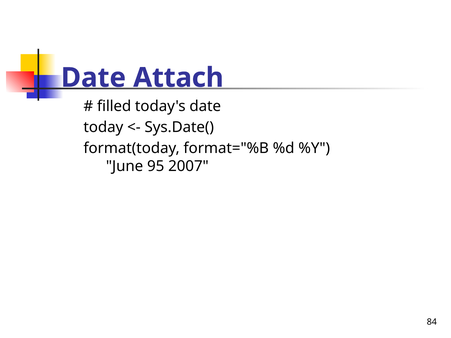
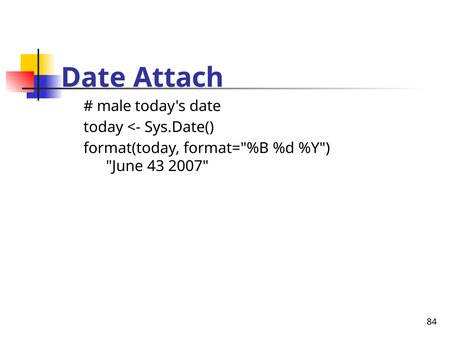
filled: filled -> male (114, 106)
95: 95 -> 43 (156, 166)
